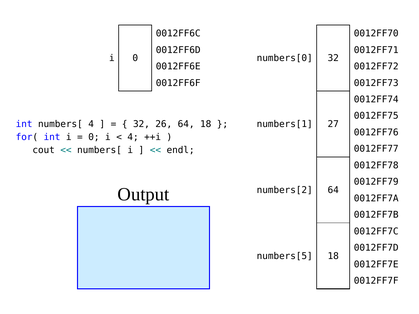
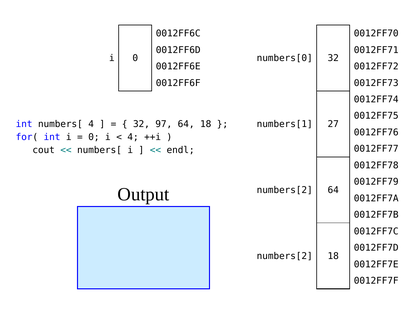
26: 26 -> 97 (164, 124)
numbers[5: numbers[5 -> numbers[2 (285, 256)
